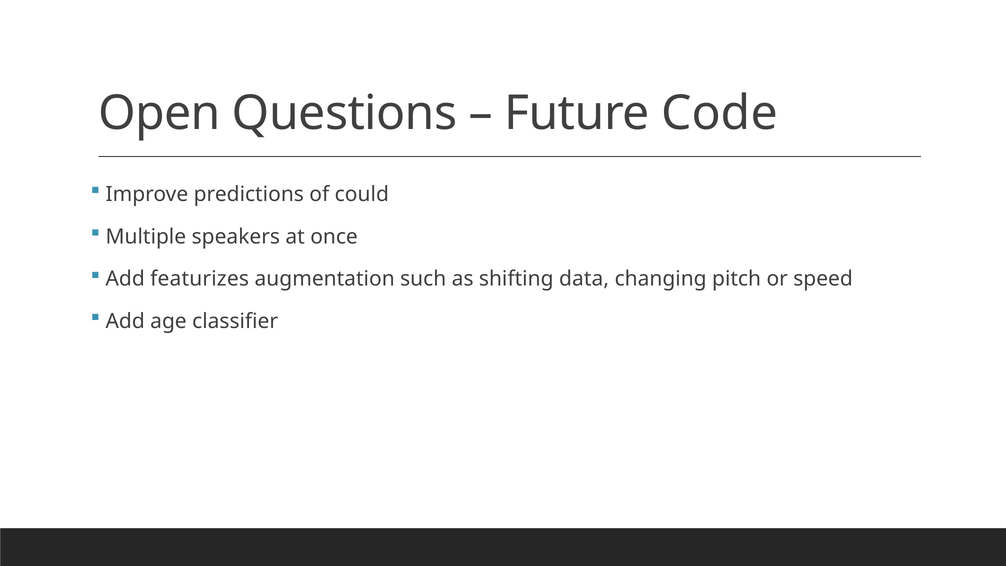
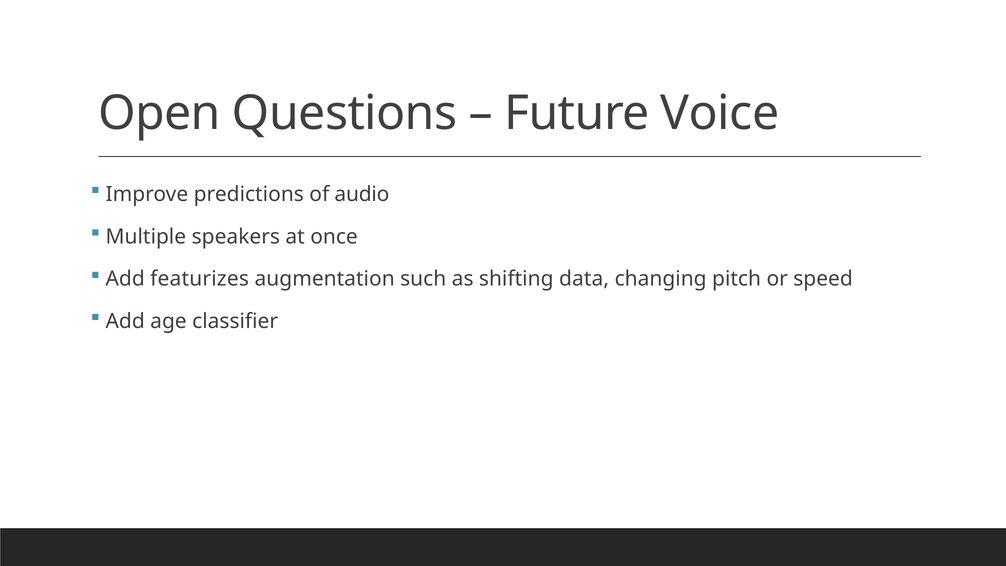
Code: Code -> Voice (720, 113)
could: could -> audio (362, 194)
